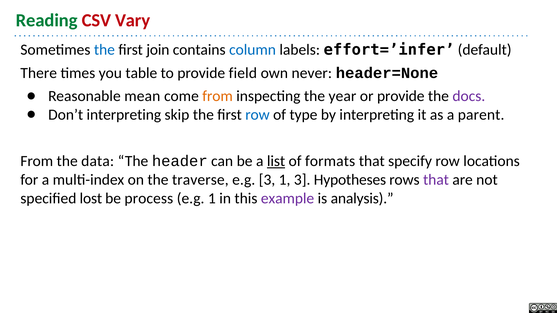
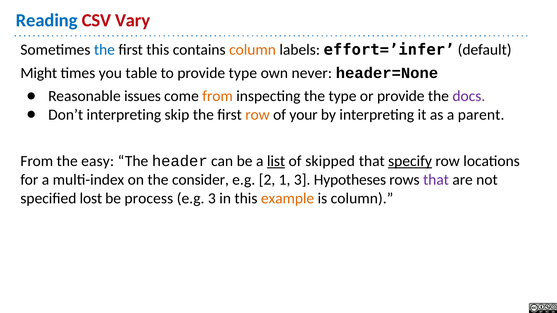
Reading colour: green -> blue (47, 20)
first join: join -> this (158, 50)
column colour: blue -> orange (253, 50)
There: There -> Might (39, 73)
provide field: field -> type (243, 73)
mean: mean -> issues (142, 96)
the year: year -> type (343, 96)
row colour: blue -> orange (257, 115)
type: type -> your (304, 115)
data: data -> easy (98, 161)
formats: formats -> skipped (330, 161)
specify underline: none -> present (410, 161)
traverse: traverse -> consider (200, 180)
e.g 3: 3 -> 2 (267, 180)
e.g 1: 1 -> 3 (212, 198)
example colour: purple -> orange (288, 198)
is analysis: analysis -> column (362, 198)
